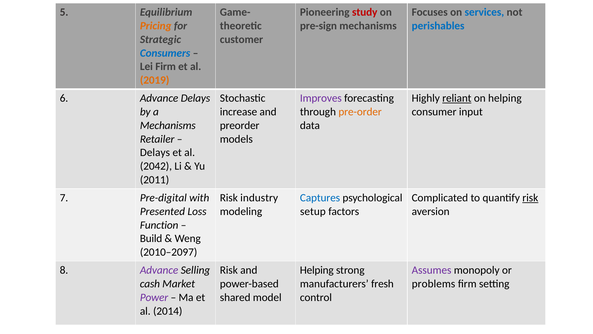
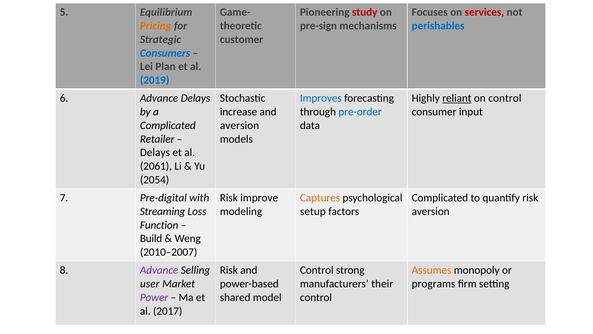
services colour: blue -> red (484, 12)
Lei Firm: Firm -> Plan (166, 67)
2019 colour: orange -> blue (155, 80)
Improves colour: purple -> blue (321, 98)
on helping: helping -> control (505, 98)
pre-order colour: orange -> blue (360, 112)
Mechanisms: Mechanisms -> Complicated (168, 125)
preorder: preorder -> aversion (240, 125)
2042: 2042 -> 2061 (156, 166)
2011: 2011 -> 2054 (155, 180)
industry: industry -> improve (259, 198)
Captures colour: blue -> orange (320, 198)
risk underline: present -> none (530, 198)
Presented: Presented -> Streaming (163, 211)
2010–2097: 2010–2097 -> 2010–2007 (169, 252)
Helping: Helping -> Control (317, 270)
Assumes colour: purple -> orange (432, 270)
cash: cash -> user (150, 283)
fresh: fresh -> their (382, 283)
problems: problems -> programs (434, 283)
2014: 2014 -> 2017 (168, 311)
